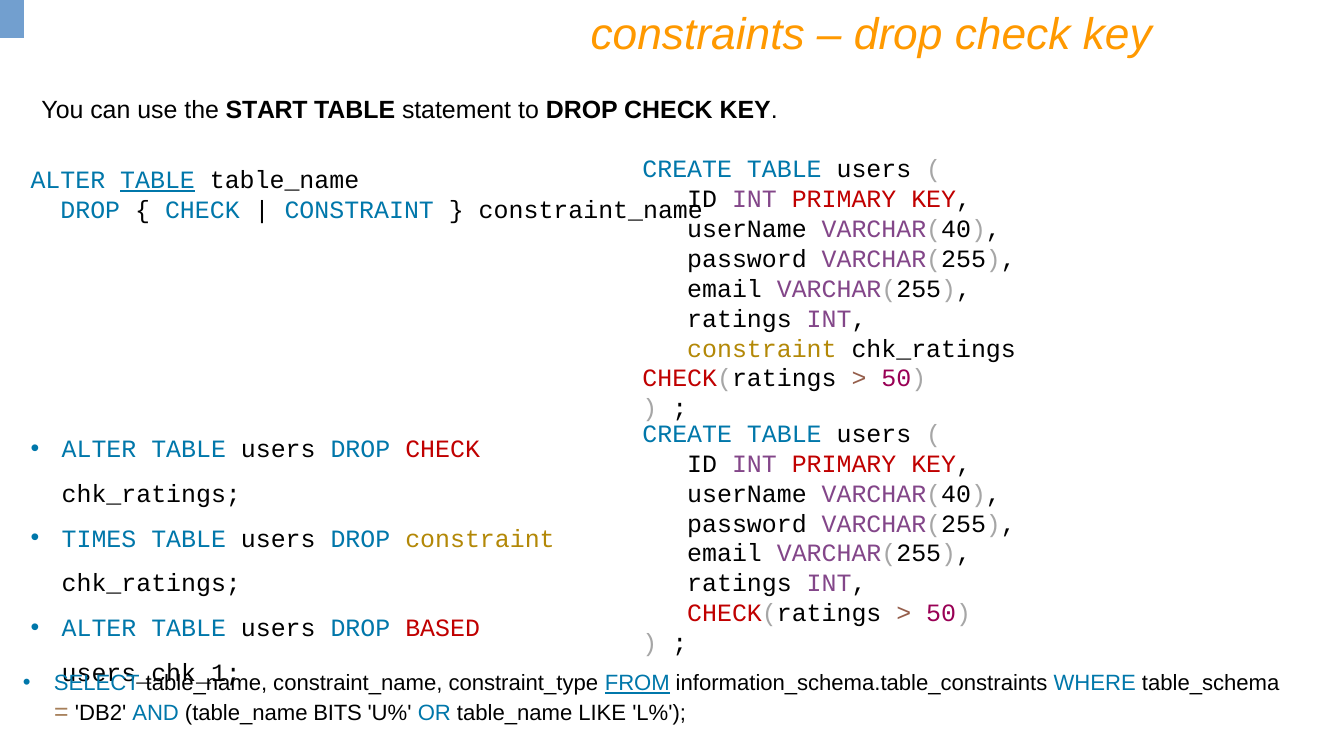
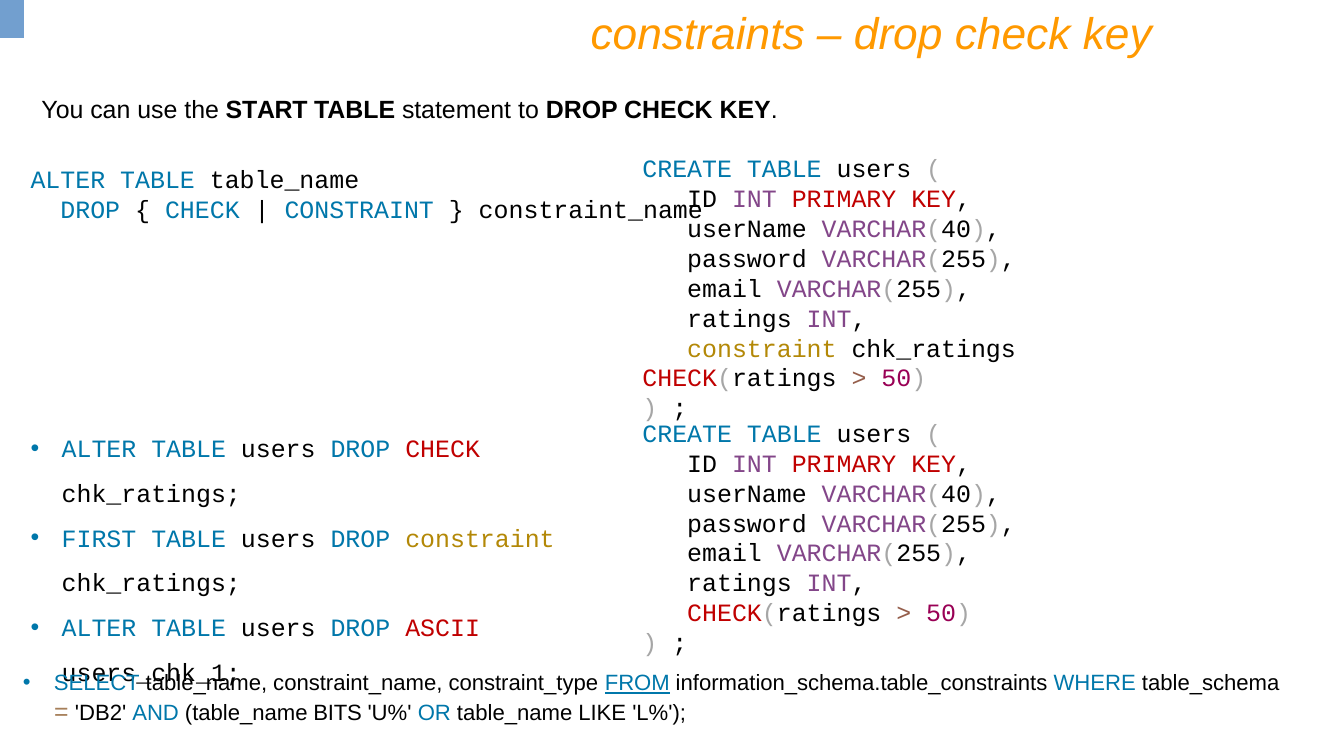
TABLE underline: present -> none (158, 180)
TIMES: TIMES -> FIRST (99, 539)
BASED: BASED -> ASCII (443, 628)
